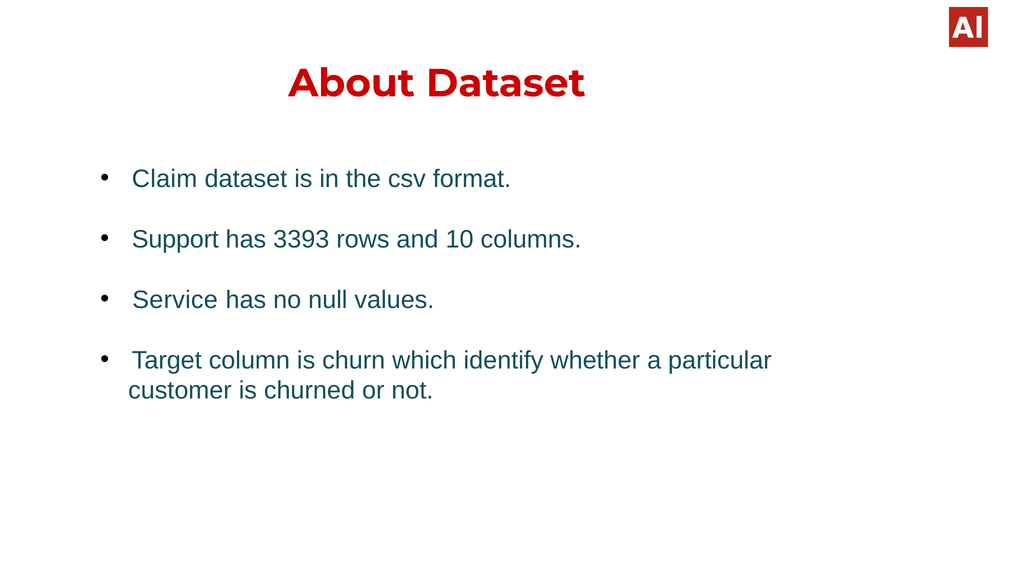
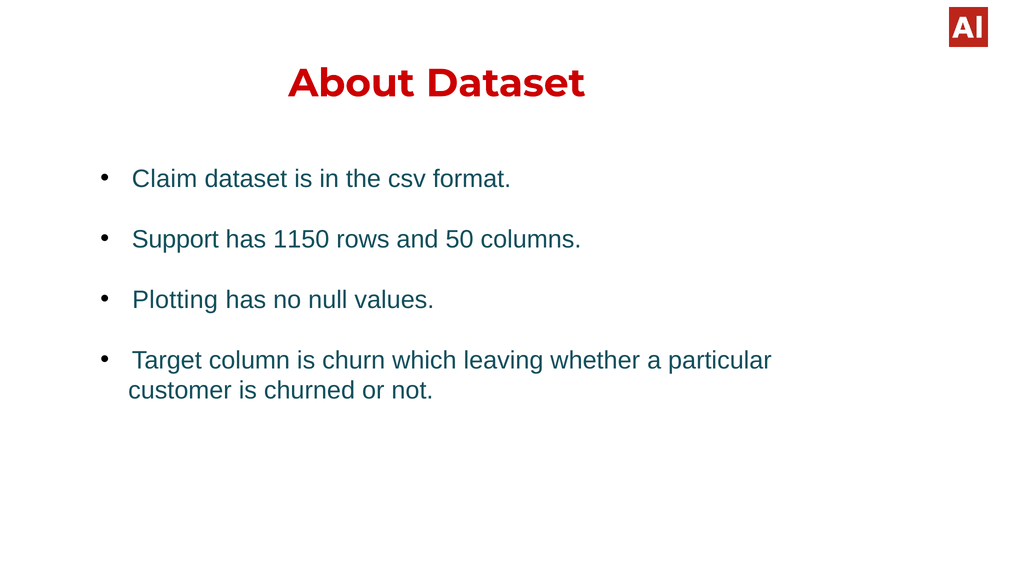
3393: 3393 -> 1150 (301, 240)
10: 10 -> 50 (460, 240)
Service: Service -> Plotting (175, 300)
identify: identify -> leaving (504, 361)
